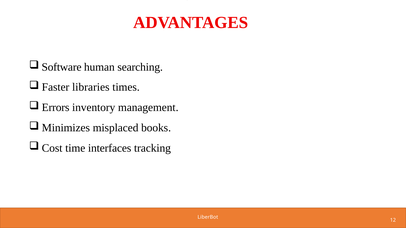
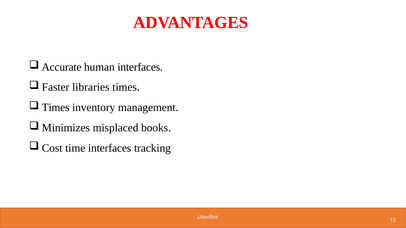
Software: Software -> Accurate (62, 67)
human searching: searching -> interfaces (140, 67)
Errors: Errors -> Times (56, 108)
